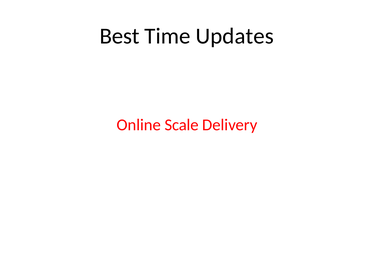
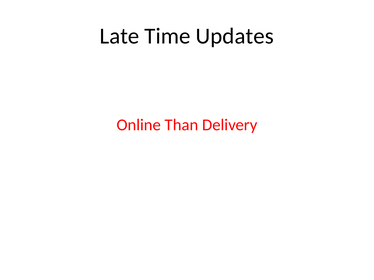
Best: Best -> Late (119, 36)
Scale: Scale -> Than (182, 125)
